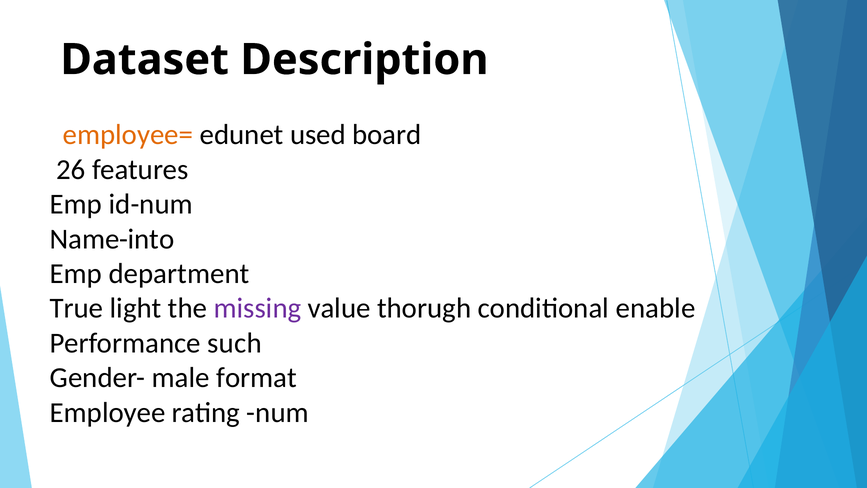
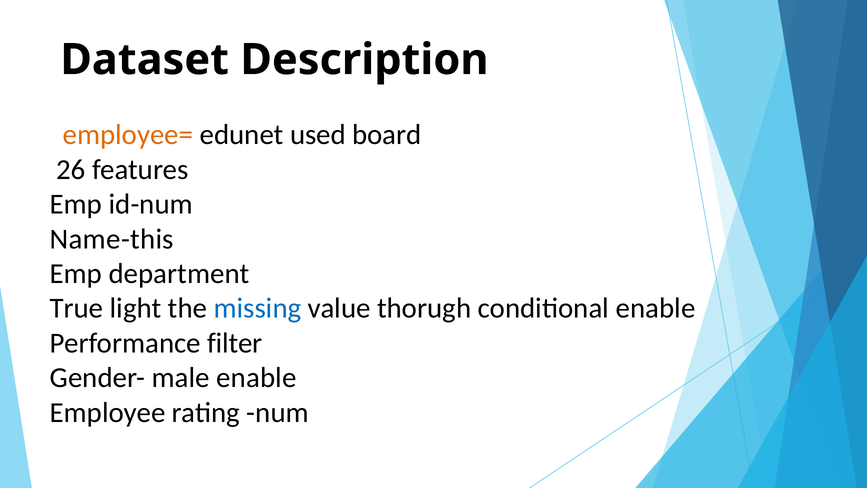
Name-into: Name-into -> Name-this (112, 239)
missing colour: purple -> blue (257, 308)
such: such -> filter (235, 343)
male format: format -> enable (256, 378)
